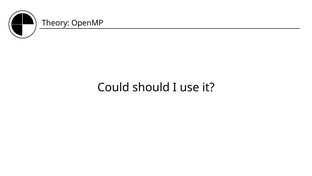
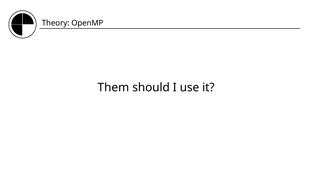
Could: Could -> Them (113, 87)
